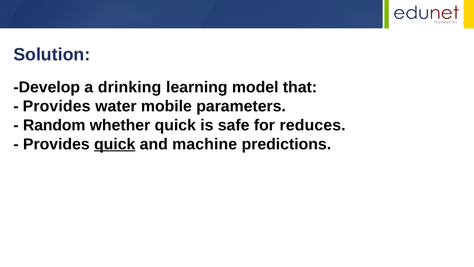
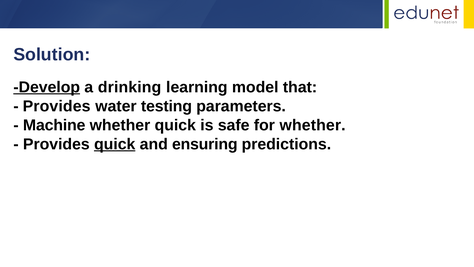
Develop underline: none -> present (47, 87)
mobile: mobile -> testing (166, 106)
Random: Random -> Machine (54, 125)
for reduces: reduces -> whether (313, 125)
machine: machine -> ensuring (205, 144)
